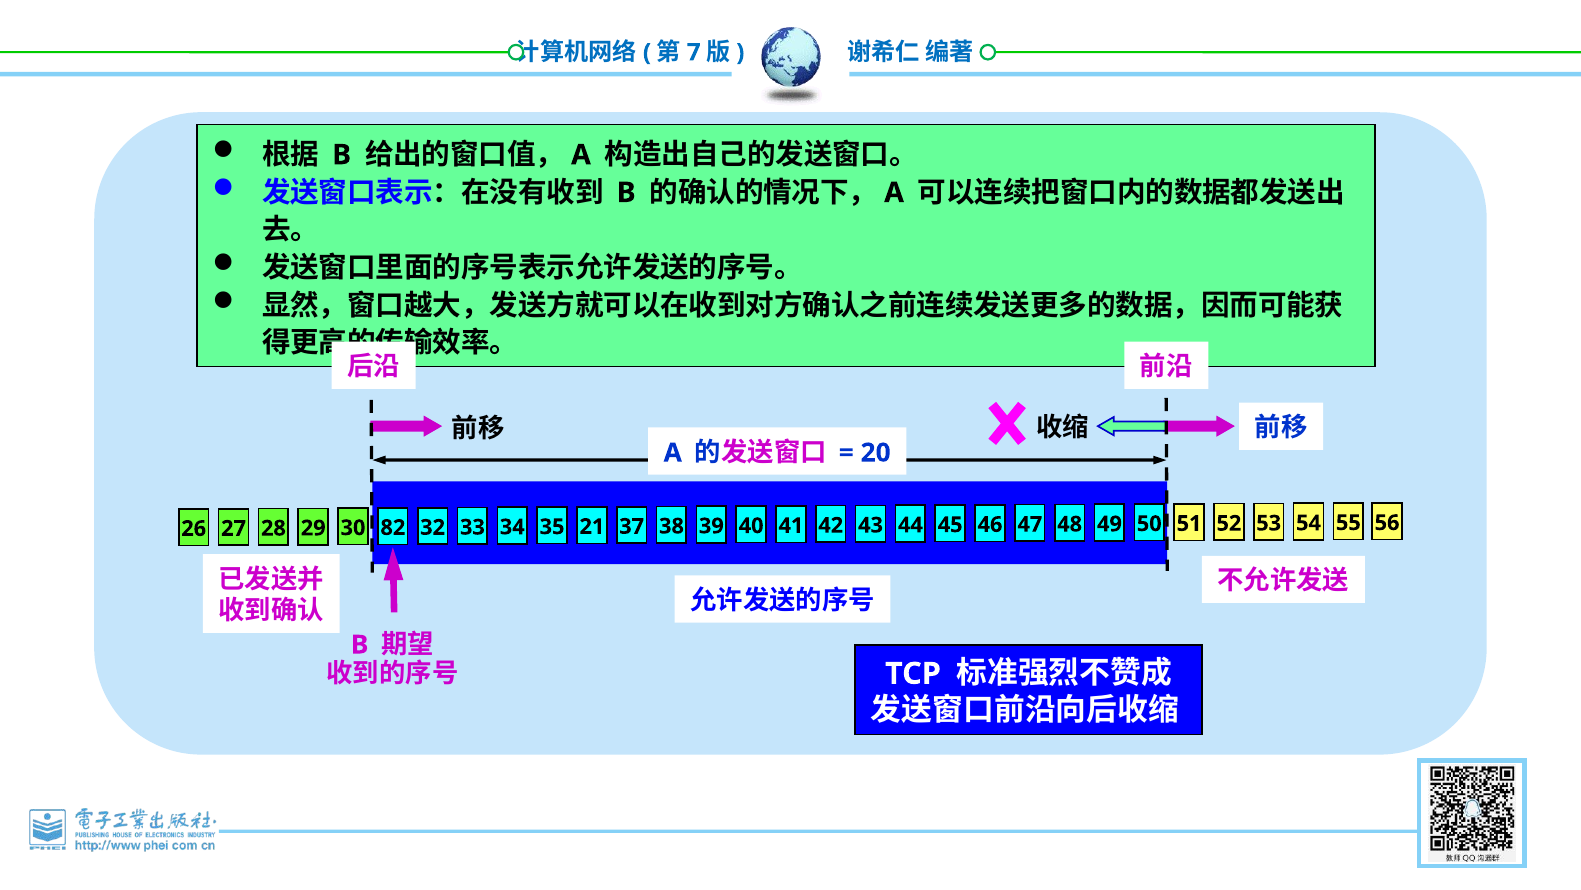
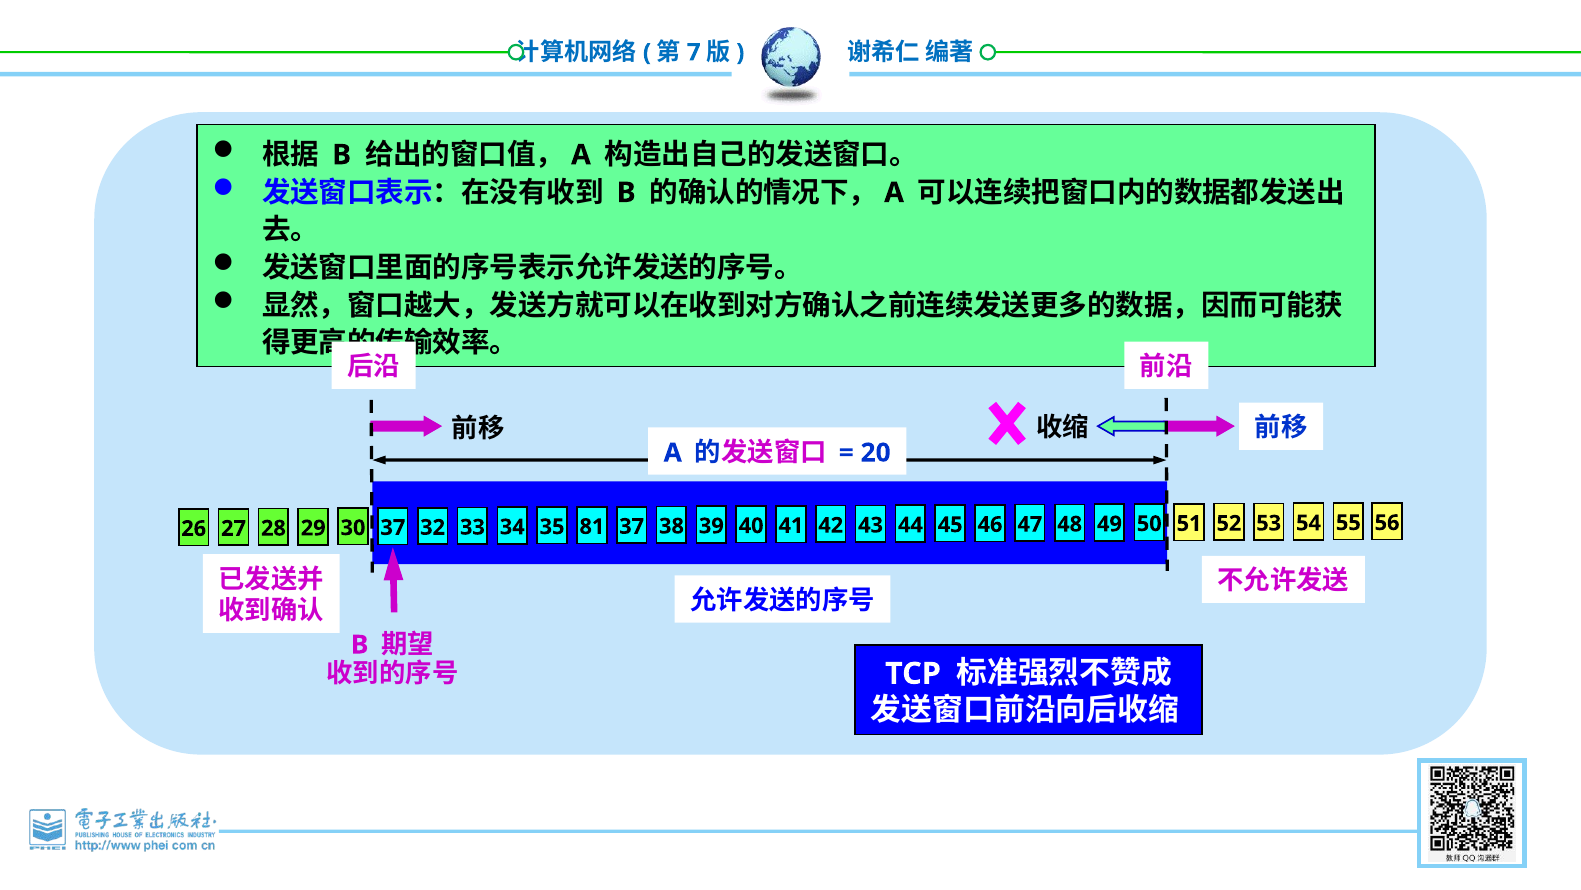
30 82: 82 -> 37 (393, 527)
21: 21 -> 81 (592, 526)
